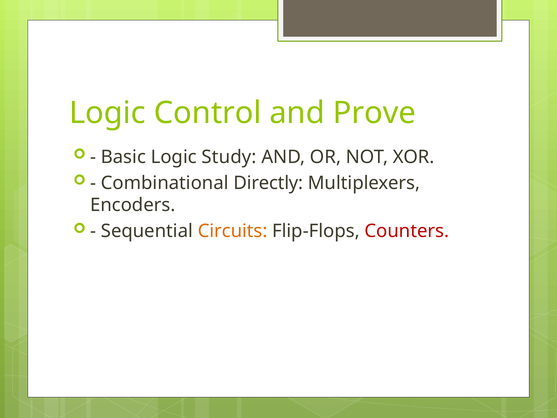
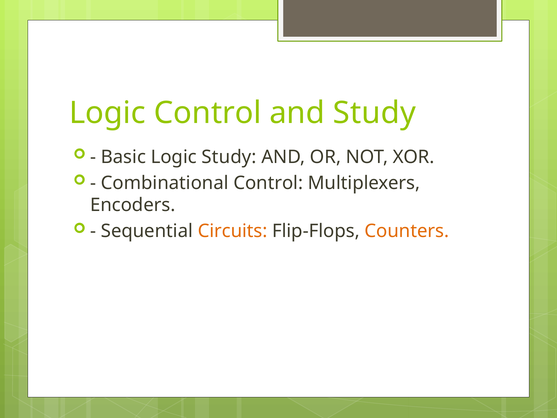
and Prove: Prove -> Study (374, 113)
Combinational Directly: Directly -> Control (268, 183)
Counters colour: red -> orange (407, 231)
